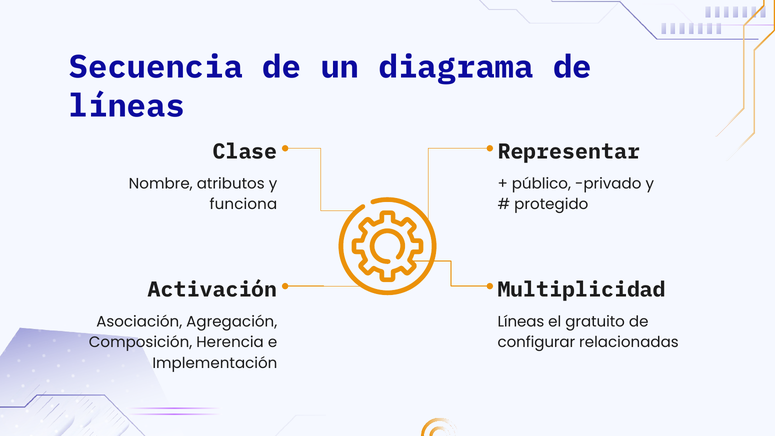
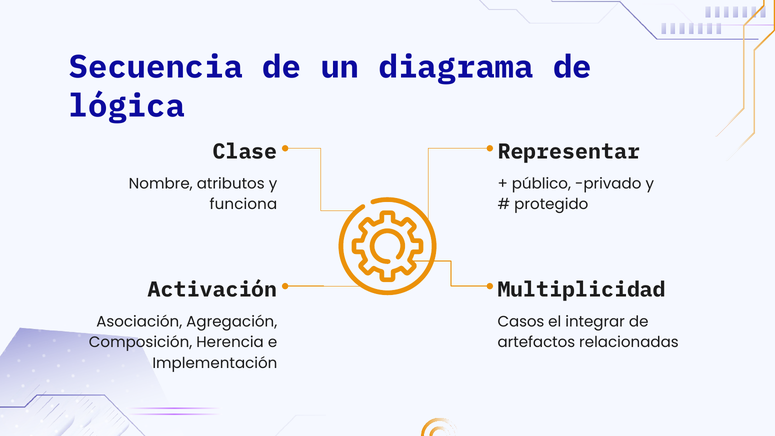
líneas: líneas -> lógica (127, 106)
Líneas: Líneas -> Casos (521, 322)
gratuito: gratuito -> integrar (595, 322)
configurar: configurar -> artefactos (536, 342)
